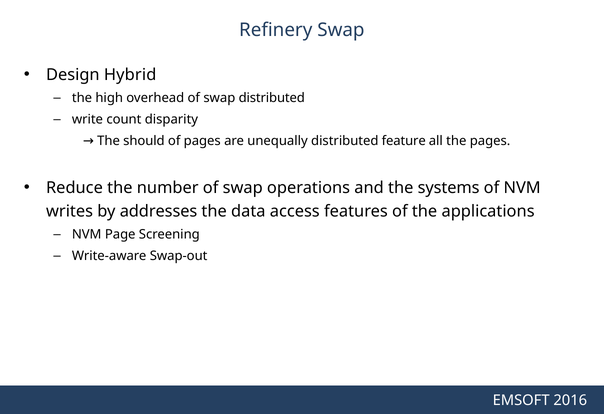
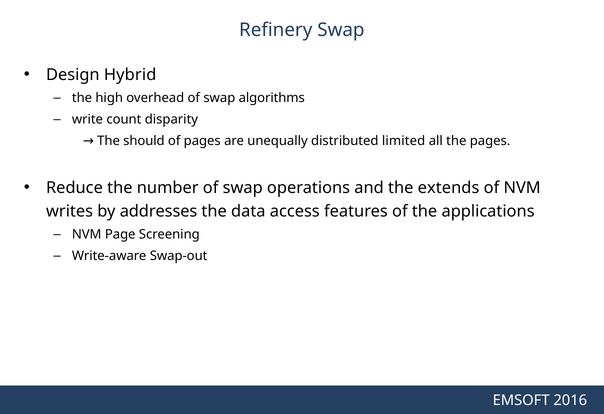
swap distributed: distributed -> algorithms (272, 98)
feature: feature -> limited (404, 141)
systems: systems -> extends (449, 188)
